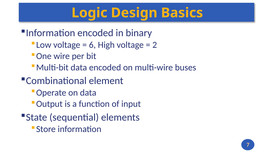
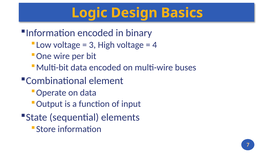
6: 6 -> 3 (92, 45)
2: 2 -> 4 (155, 45)
